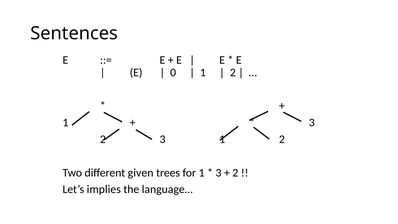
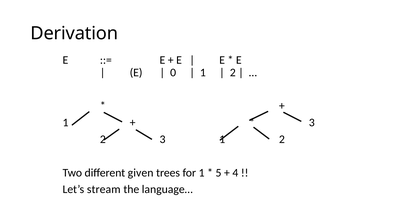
Sentences: Sentences -> Derivation (74, 33)
3: 3 -> 5 (218, 173)
2: 2 -> 4 (235, 173)
implies: implies -> stream (104, 189)
